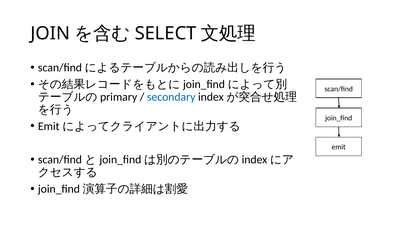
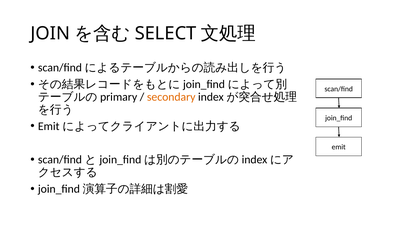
secondary colour: blue -> orange (171, 97)
